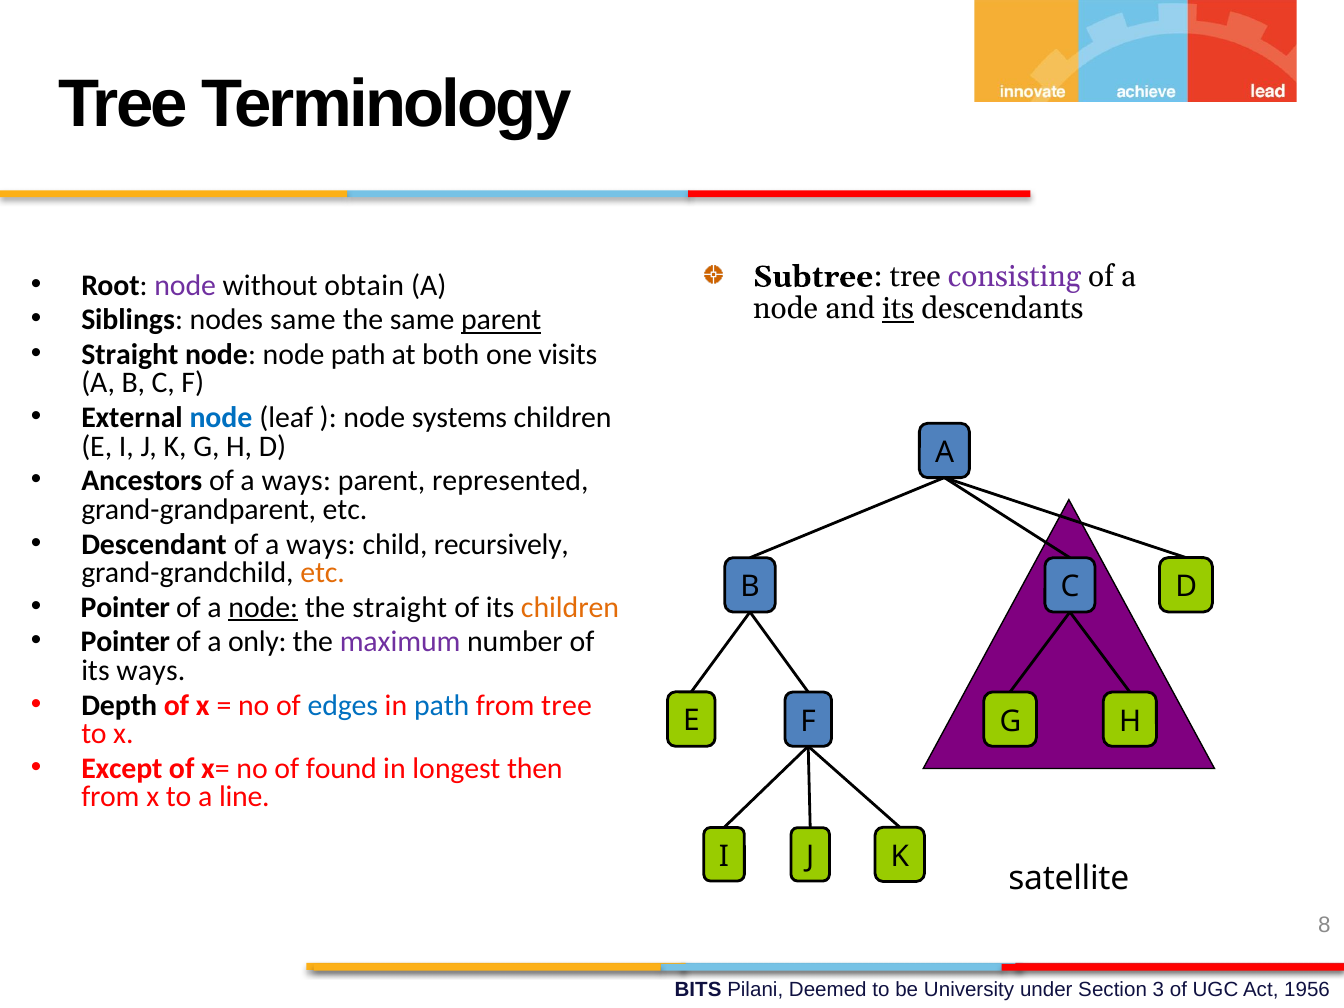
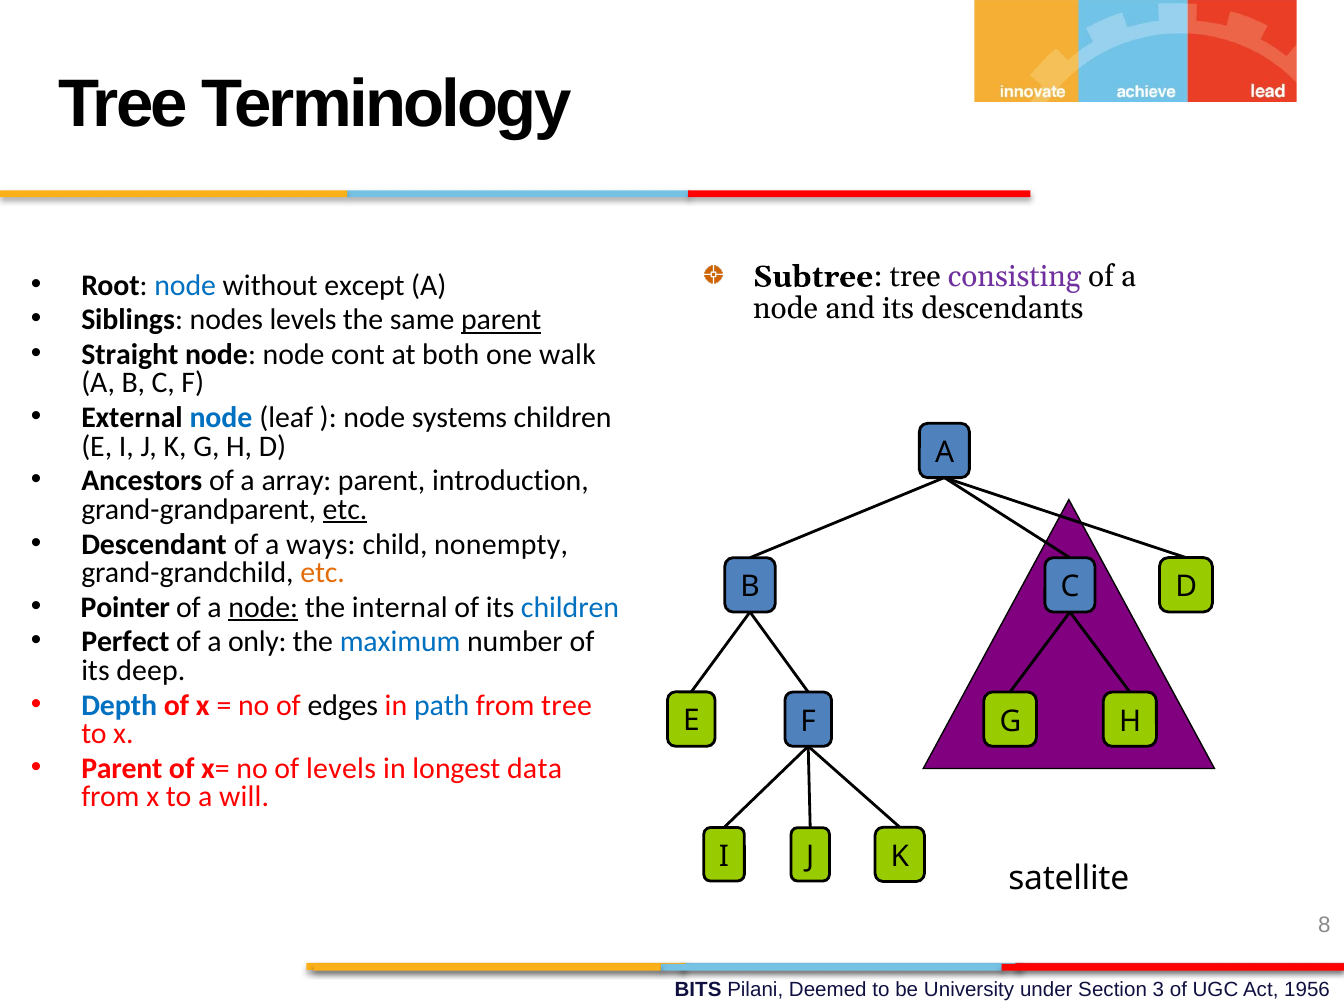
node colour: purple -> blue (185, 285)
obtain: obtain -> except (364, 285)
its underline: present -> none (898, 309)
nodes same: same -> levels (303, 320)
node path: path -> cont (358, 354)
visits: visits -> walk (567, 354)
Ancestors of a ways: ways -> array (296, 481)
represented: represented -> introduction (510, 481)
etc underline: none -> present (345, 510)
recursively: recursively -> nonempty (501, 544)
the straight: straight -> internal (400, 607)
children colour: orange -> blue (570, 607)
Pointer: Pointer -> Perfect (125, 642)
maximum colour: purple -> blue (400, 642)
its ways: ways -> deep (151, 671)
Depth colour: black -> blue (119, 705)
edges colour: blue -> black (343, 705)
Except: Except -> Parent (122, 768)
of found: found -> levels (341, 768)
then: then -> data (535, 768)
line: line -> will (244, 797)
